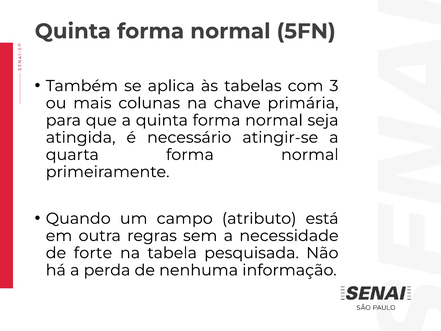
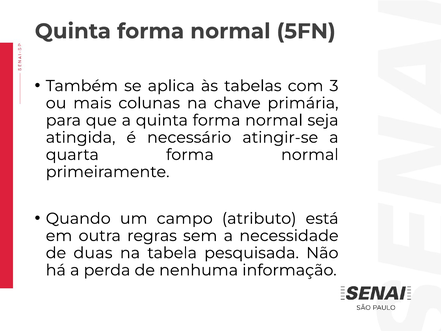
forte: forte -> duas (93, 253)
